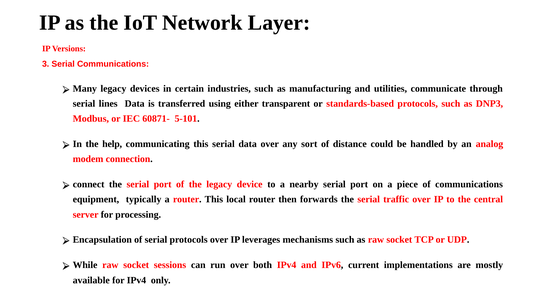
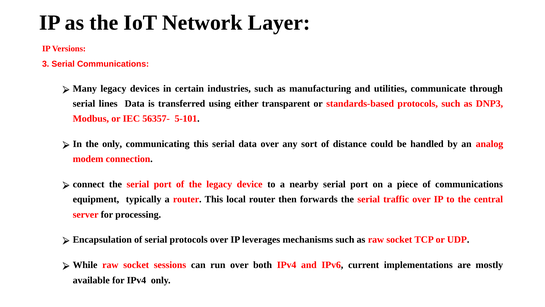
60871-: 60871- -> 56357- (156, 119)
the help: help -> only (112, 144)
